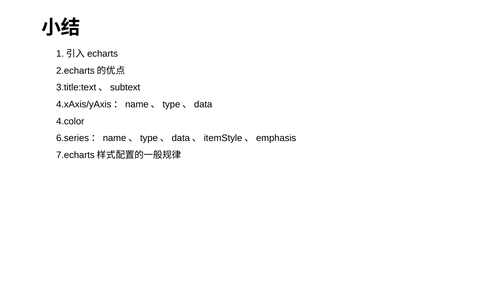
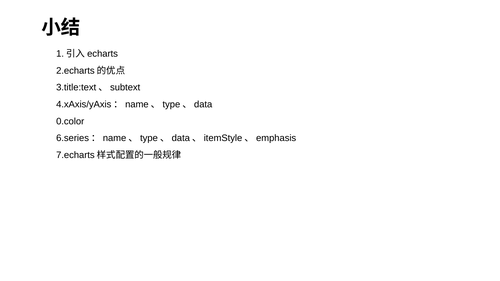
4.color: 4.color -> 0.color (70, 121)
